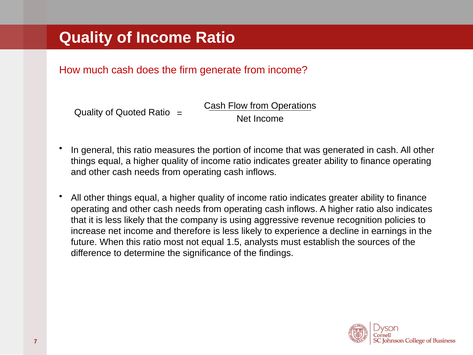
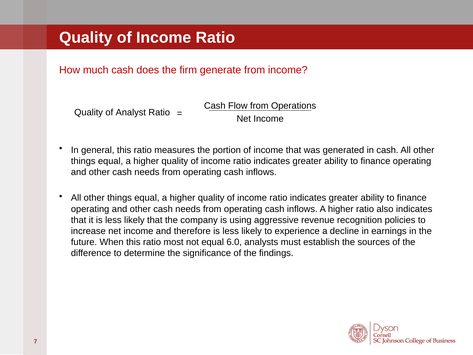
Quoted: Quoted -> Analyst (131, 112)
1.5: 1.5 -> 6.0 (234, 242)
